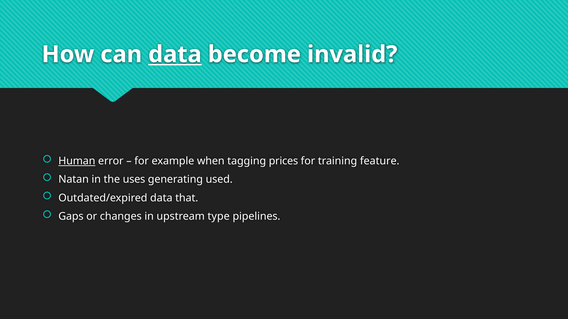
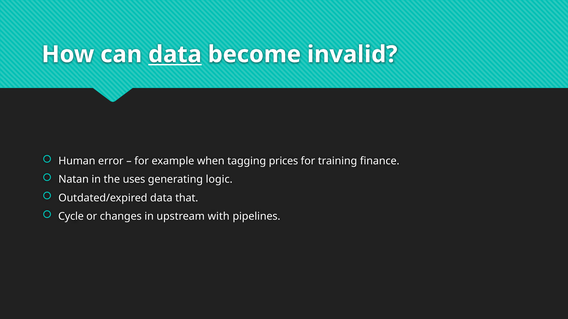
Human underline: present -> none (77, 161)
feature: feature -> finance (380, 161)
used: used -> logic (219, 180)
Gaps: Gaps -> Cycle (71, 217)
type: type -> with (219, 217)
